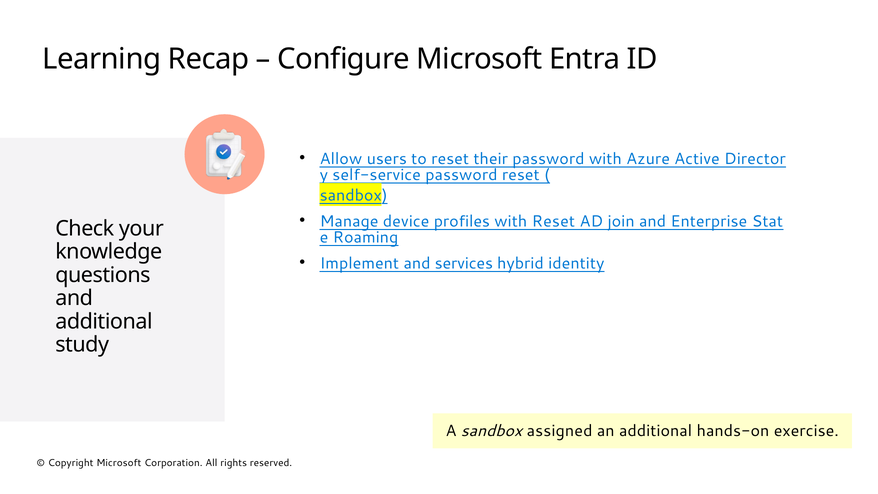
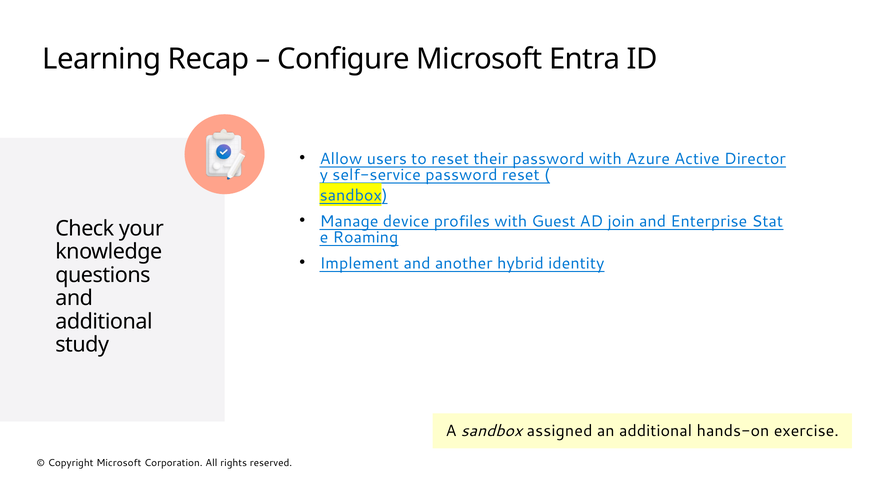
with Reset: Reset -> Guest (554, 221)
services: services -> another (464, 263)
